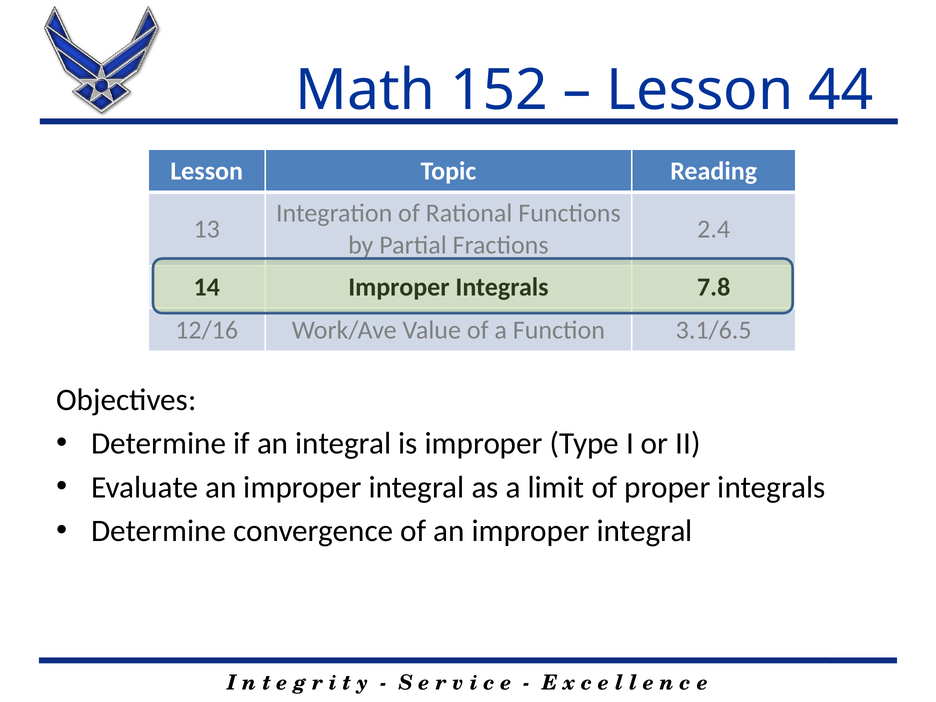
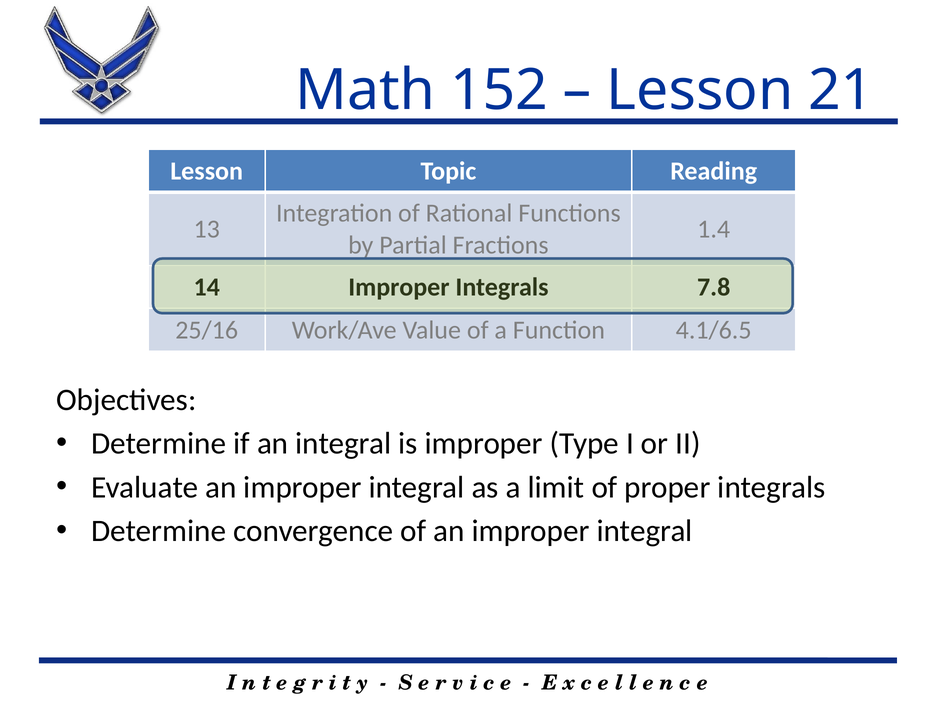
44: 44 -> 21 (841, 91)
2.4: 2.4 -> 1.4 (714, 229)
12/16: 12/16 -> 25/16 (207, 330)
3.1/6.5: 3.1/6.5 -> 4.1/6.5 (714, 330)
